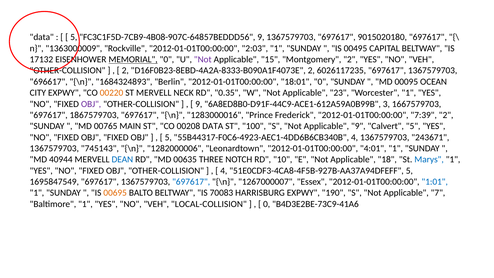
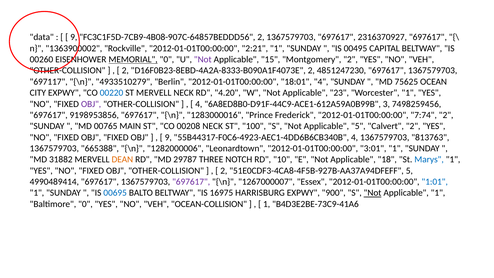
5: 5 -> 9 (74, 37)
FC3C1F5D-7CB9-4B08-907C-64857BEDDD56 9: 9 -> 2 (261, 37)
9015020180: 9015020180 -> 2316370927 (382, 37)
1363000009: 1363000009 -> 1363900002 (74, 48)
2:03: 2:03 -> 2:21 (255, 48)
17132: 17132 -> 00260 (41, 59)
6026117235: 6026117235 -> 4851247230 (341, 71)
696617: 696617 -> 697117 (49, 82)
1684324893: 1684324893 -> 4933510279 (124, 82)
18:01 0: 0 -> 4 (321, 82)
00095: 00095 -> 75625 (406, 82)
00220 colour: orange -> blue (112, 93)
0.35: 0.35 -> 4.20 (228, 93)
9: 9 -> 4 (199, 104)
1667579703: 1667579703 -> 7498259456 (417, 104)
1867579703: 1867579703 -> 9198953856 (94, 115)
7:39: 7:39 -> 7:74 (424, 115)
00208 DATA: DATA -> NECK (213, 126)
Applicable 9: 9 -> 5 (358, 126)
Calvert 5: 5 -> 2 (413, 126)
5: 5 -> 9 (168, 137)
243671: 243671 -> 813763 (430, 137)
745143: 745143 -> 665388 (100, 148)
4:01: 4:01 -> 3:01 (373, 148)
40944: 40944 -> 31882 (61, 159)
DEAN colour: blue -> orange (122, 159)
00635: 00635 -> 29787 (185, 159)
4: 4 -> 2 (224, 171)
1695847549: 1695847549 -> 4990489414 (54, 182)
697617 colour: blue -> purple (191, 182)
00695 colour: orange -> blue (115, 193)
70083: 70083 -> 16975 (221, 193)
190: 190 -> 900 (334, 193)
Not underline: none -> present (373, 193)
Applicable 7: 7 -> 1 (438, 193)
Baltimore 1: 1 -> 0 (85, 204)
LOCAL-COLLISION: LOCAL-COLLISION -> OCEAN-COLLISION (209, 204)
0: 0 -> 1 (267, 204)
